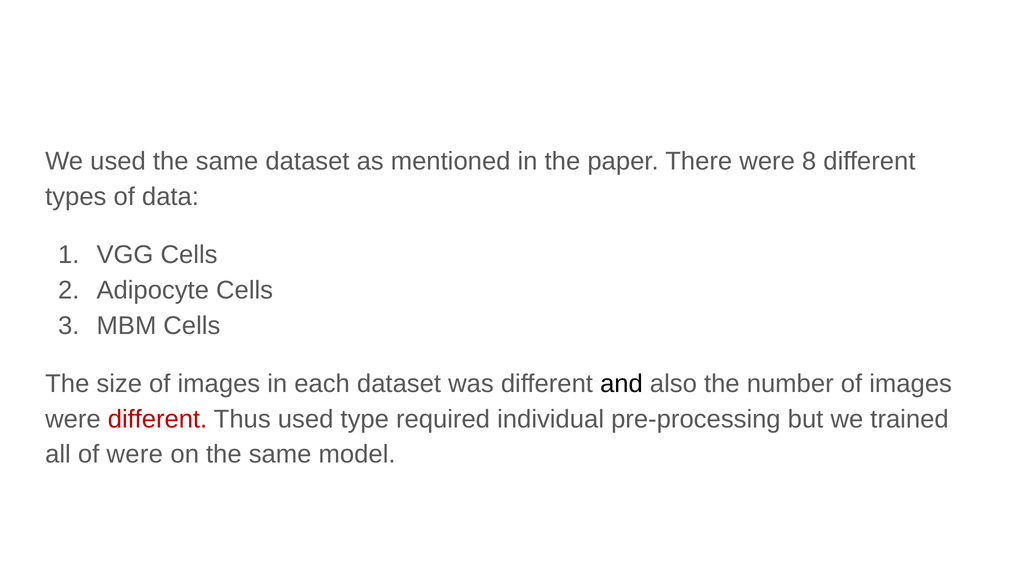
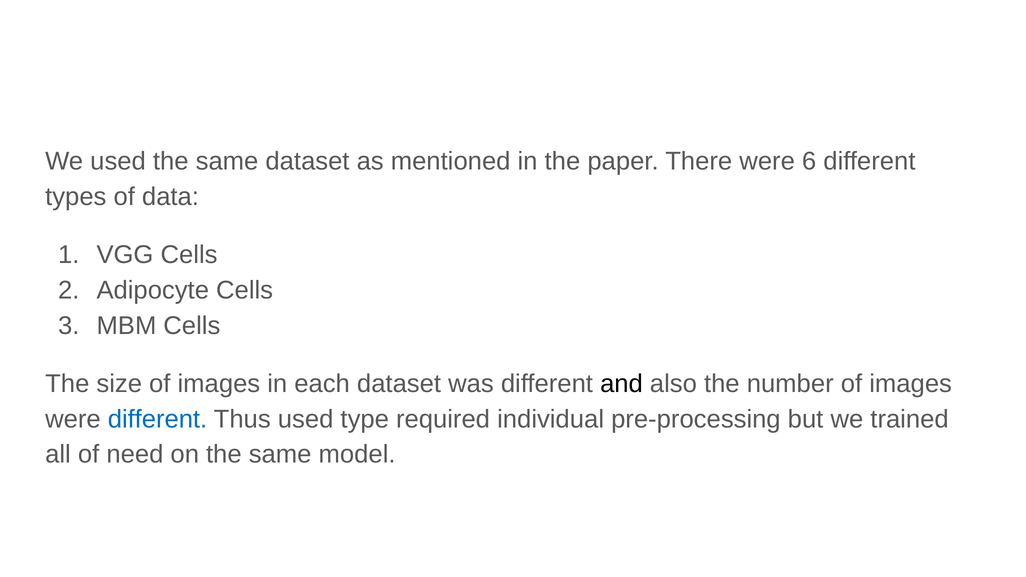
8: 8 -> 6 (809, 161)
different colour: red -> blue (157, 419)
of were: were -> need (135, 455)
